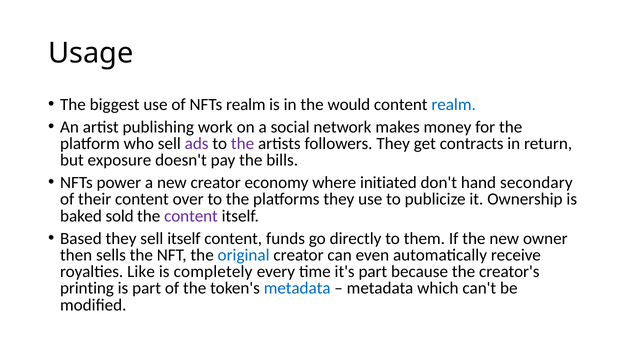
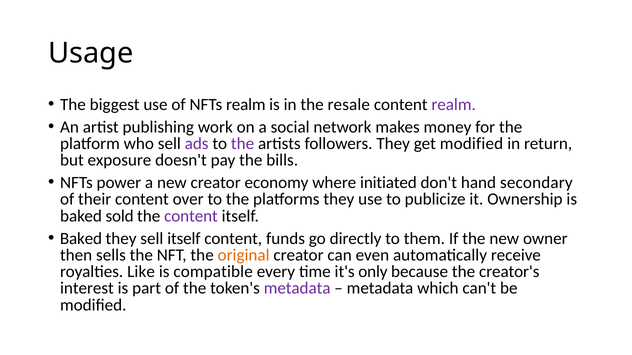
would: would -> resale (349, 105)
realm colour: blue -> purple (454, 105)
get contracts: contracts -> modified (472, 144)
Based: Based -> Baked (81, 239)
original colour: blue -> orange (244, 255)
completely: completely -> compatible (213, 272)
it's part: part -> only (373, 272)
printing: printing -> interest (87, 289)
metadata colour: blue -> purple (297, 289)
